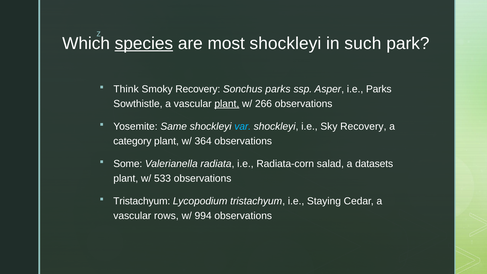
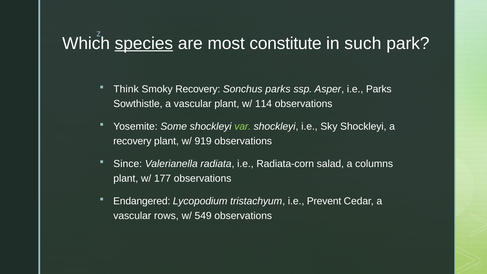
most shockleyi: shockleyi -> constitute (286, 43)
plant underline: present -> none (227, 104)
266: 266 -> 114 (264, 104)
Same: Same -> Some (174, 126)
var colour: light blue -> light green (243, 126)
Sky Recovery: Recovery -> Shockleyi (363, 126)
category: category -> recovery (132, 141)
364: 364 -> 919 (203, 141)
Some: Some -> Since (128, 164)
datasets: datasets -> columns (374, 164)
533: 533 -> 177 (163, 178)
Tristachyum: Tristachyum -> Endangered (142, 201)
Staying: Staying -> Prevent (324, 201)
994: 994 -> 549 (203, 216)
